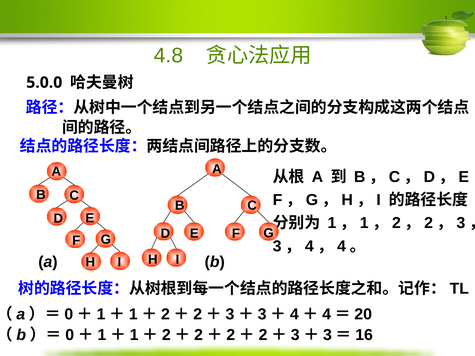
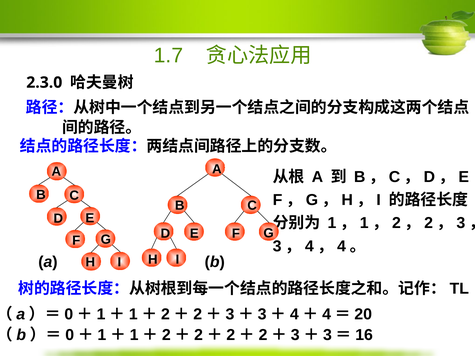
4.8: 4.8 -> 1.7 (169, 56)
5.0.0: 5.0.0 -> 2.3.0 (44, 83)
